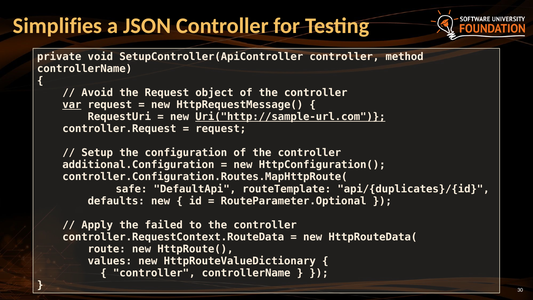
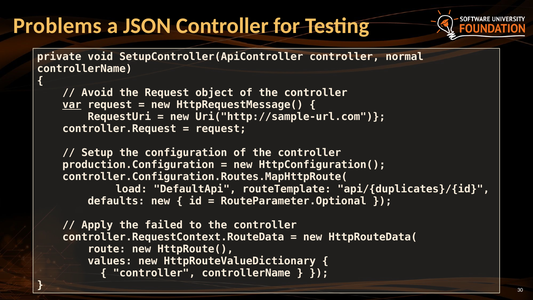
Simplifies: Simplifies -> Problems (57, 26)
method: method -> normal (405, 57)
Uri("http://sample-url.com underline: present -> none (290, 117)
additional.Configuration: additional.Configuration -> production.Configuration (138, 165)
safe: safe -> load (132, 189)
